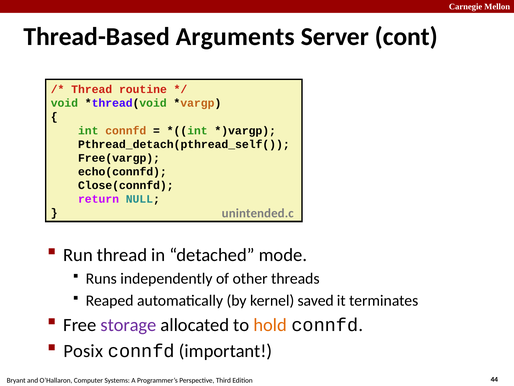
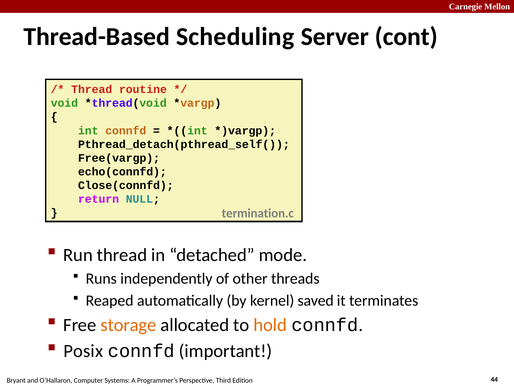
Arguments: Arguments -> Scheduling (235, 37)
unintended.c: unintended.c -> termination.c (258, 213)
storage colour: purple -> orange (129, 325)
